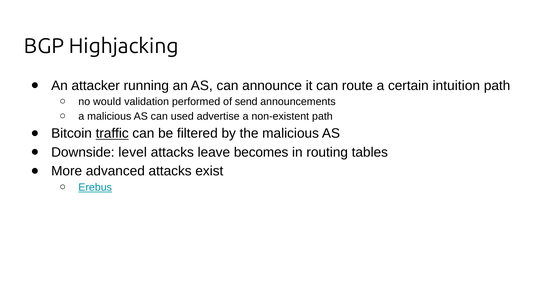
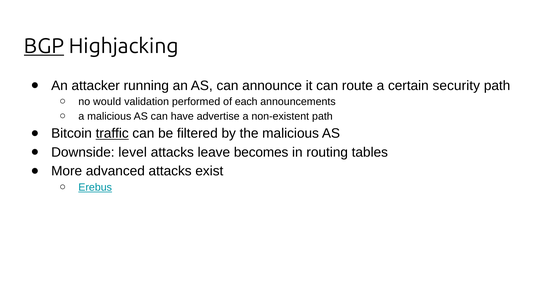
BGP underline: none -> present (44, 46)
intuition: intuition -> security (456, 86)
send: send -> each (246, 102)
used: used -> have (182, 116)
